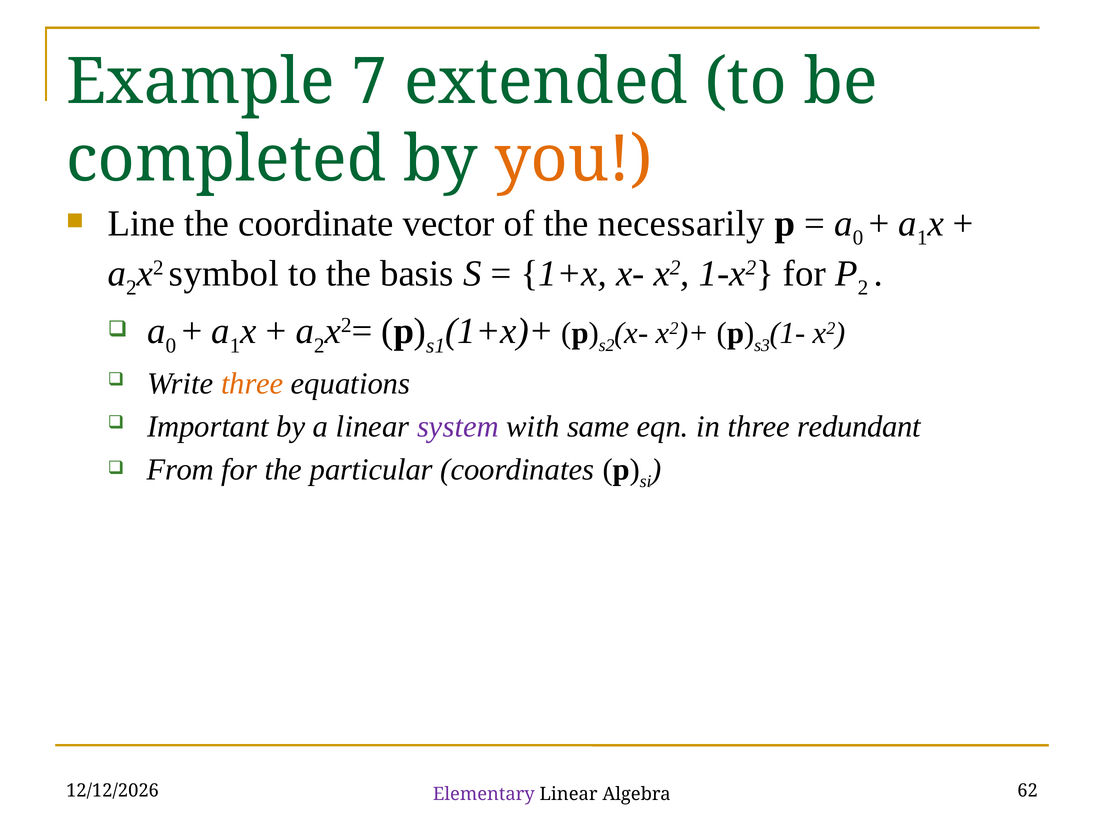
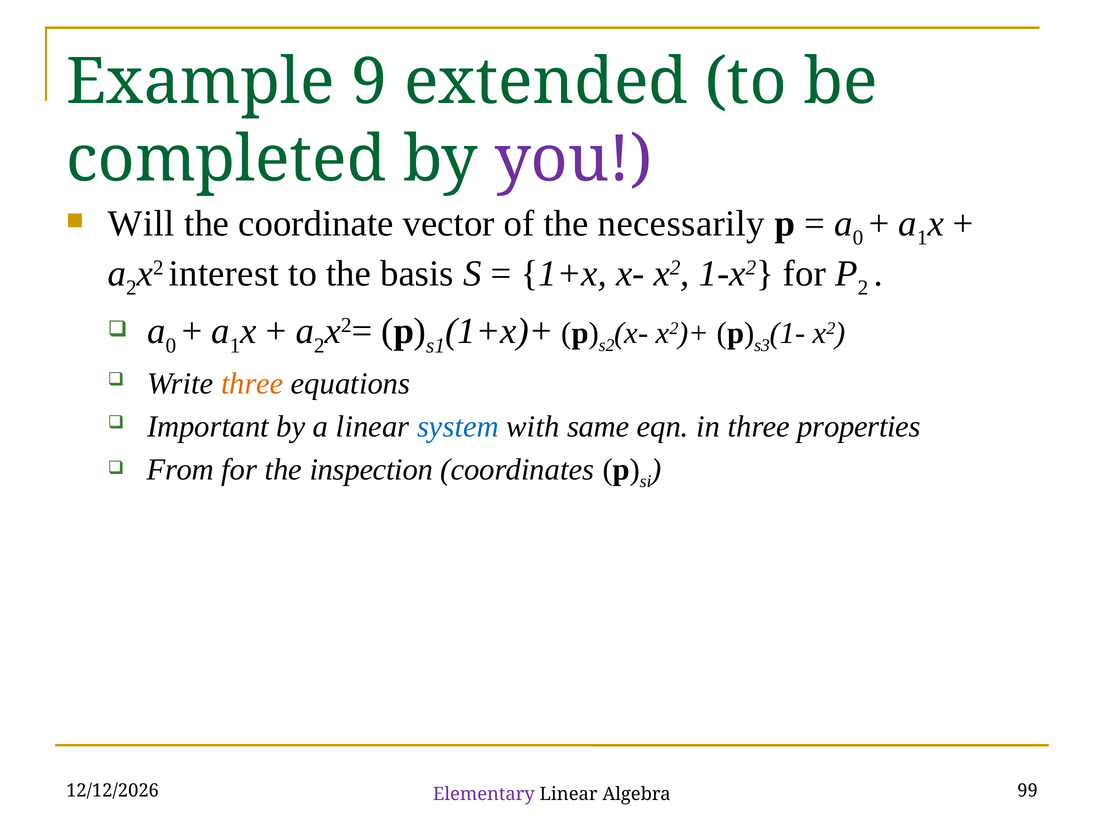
7: 7 -> 9 (369, 82)
you colour: orange -> purple (574, 160)
Line: Line -> Will (141, 223)
symbol: symbol -> interest (224, 274)
system colour: purple -> blue (458, 426)
redundant: redundant -> properties (859, 426)
particular: particular -> inspection (371, 469)
62: 62 -> 99 (1028, 791)
